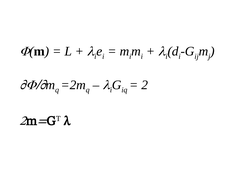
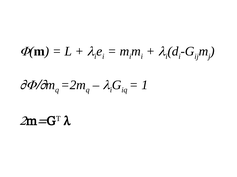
2: 2 -> 1 (145, 85)
